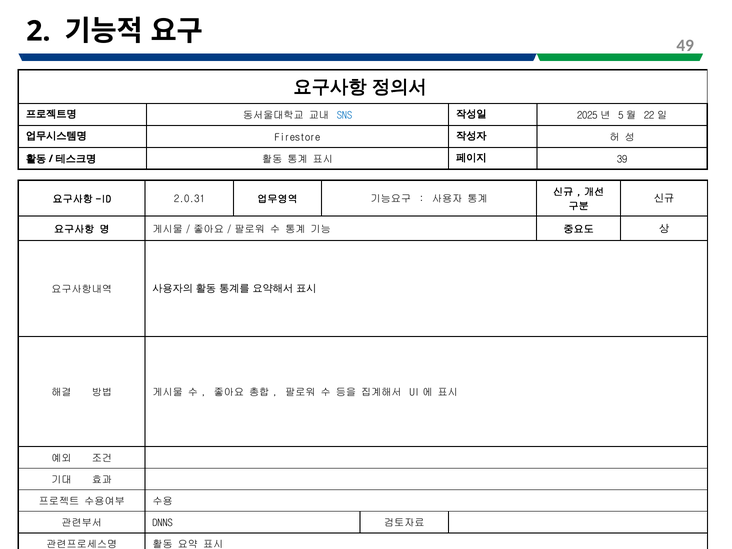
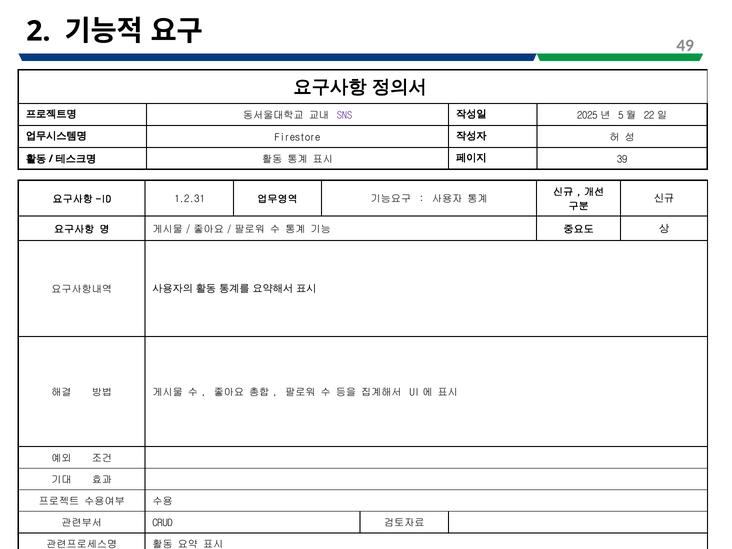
SNS colour: blue -> purple (345, 115)
2.0.31: 2.0.31 -> 1.2.31 (189, 199)
DNNS: DNNS -> CRUD (163, 523)
